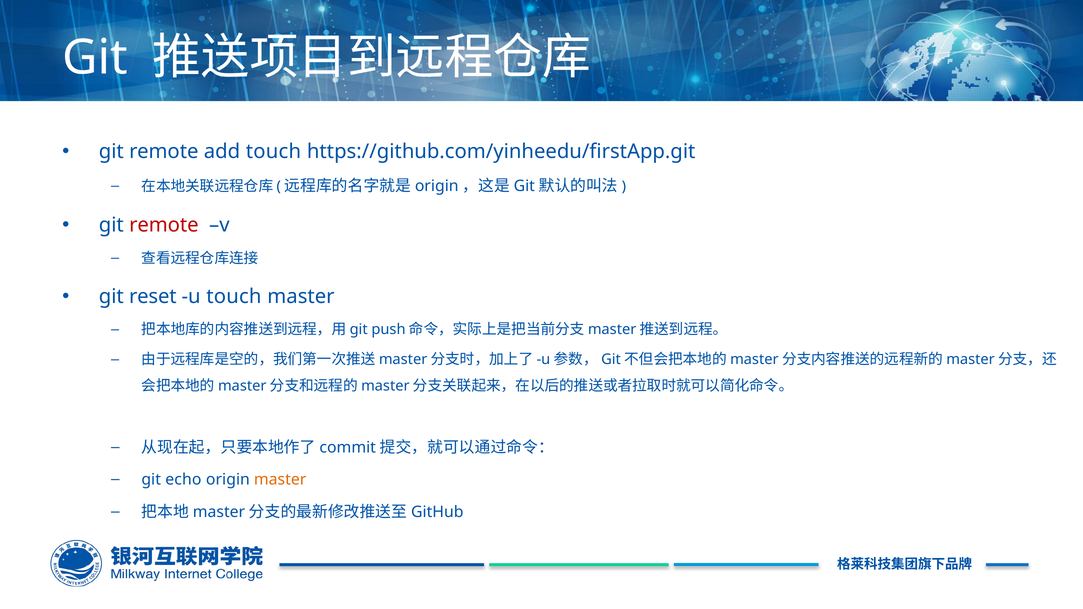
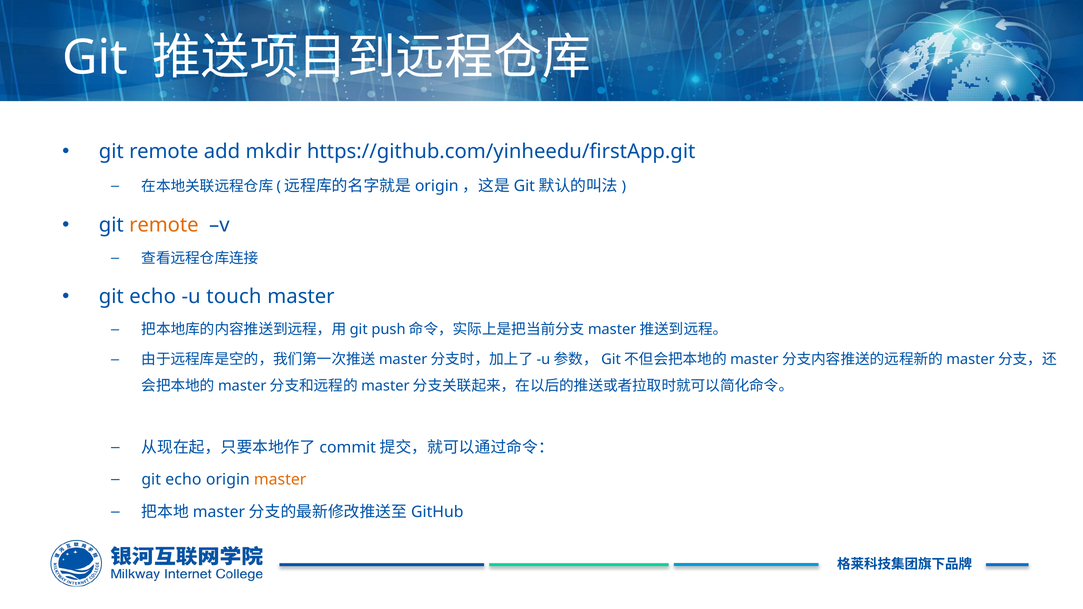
add touch: touch -> mkdir (274, 152)
remote colour: red -> orange (164, 225)
reset: reset -> echo (153, 297)
